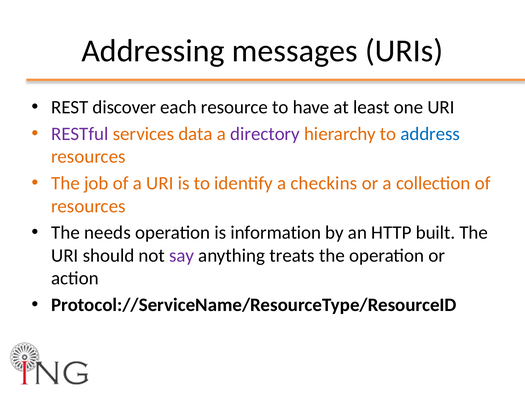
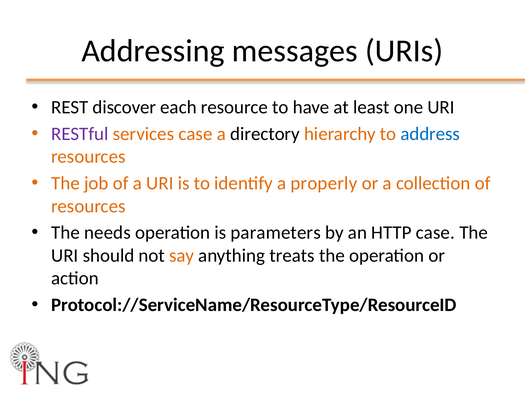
services data: data -> case (195, 134)
directory colour: purple -> black (265, 134)
checkins: checkins -> properly (324, 183)
information: information -> parameters (276, 233)
HTTP built: built -> case (435, 233)
say colour: purple -> orange (182, 255)
